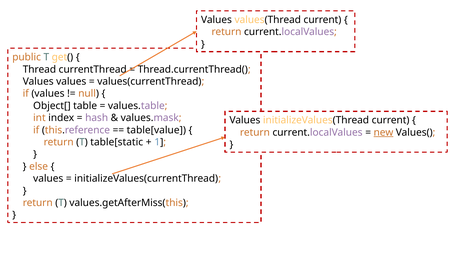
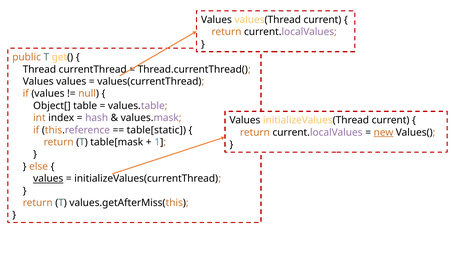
table[value: table[value -> table[static (156, 130)
table[static: table[static -> table[mask (117, 142)
values underline: none -> present (48, 179)
